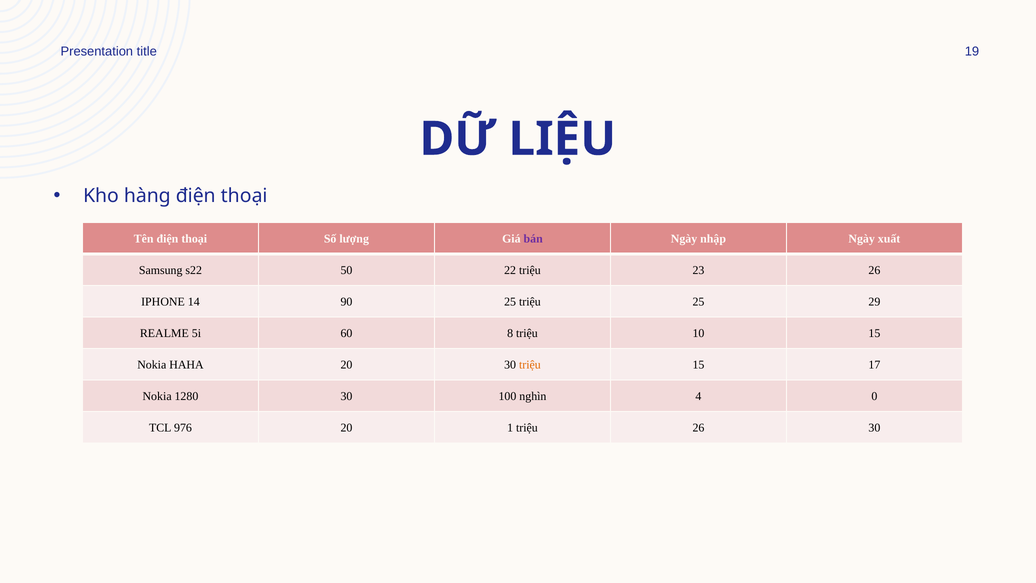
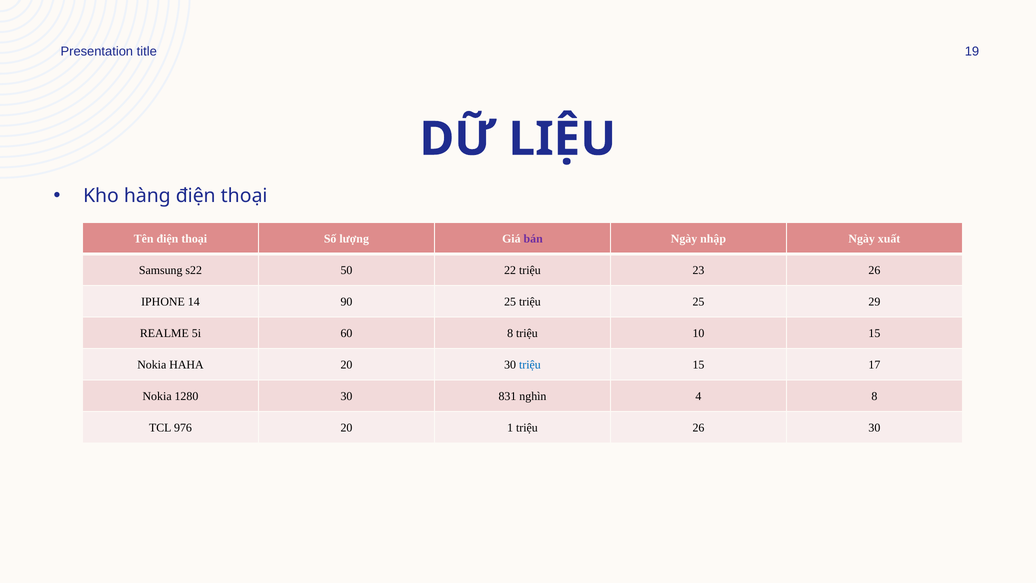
triệu colour: orange -> blue (530, 365)
100: 100 -> 831 (507, 396)
4 0: 0 -> 8 (874, 396)
